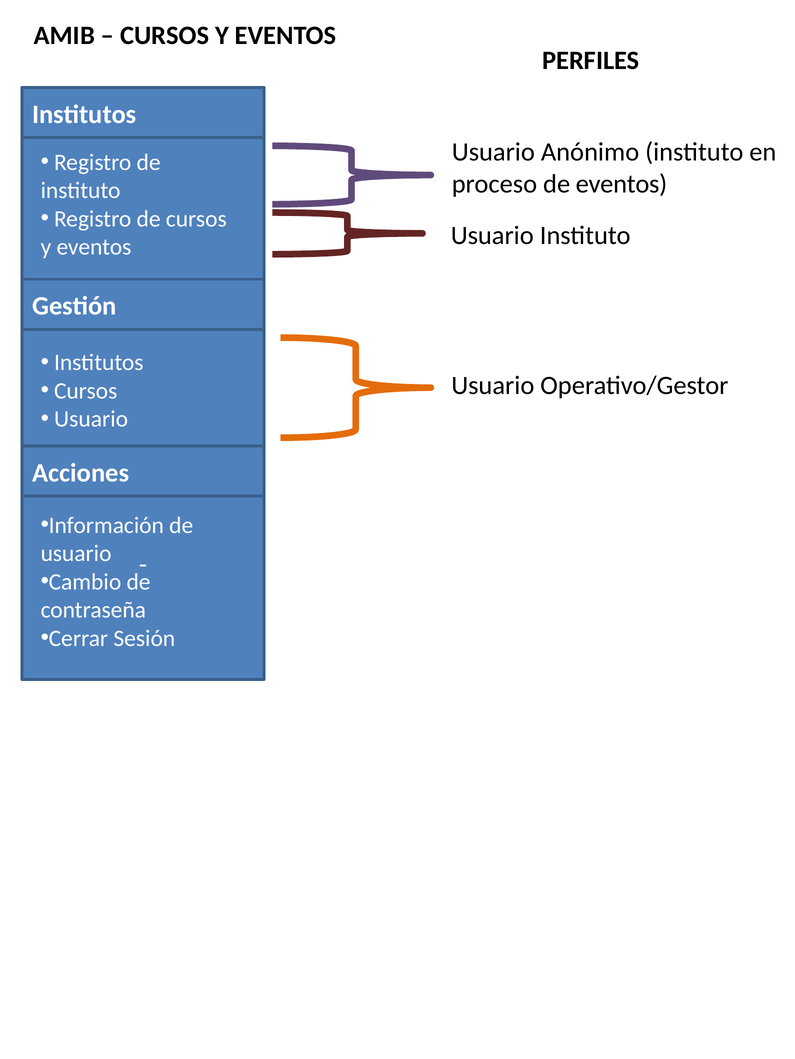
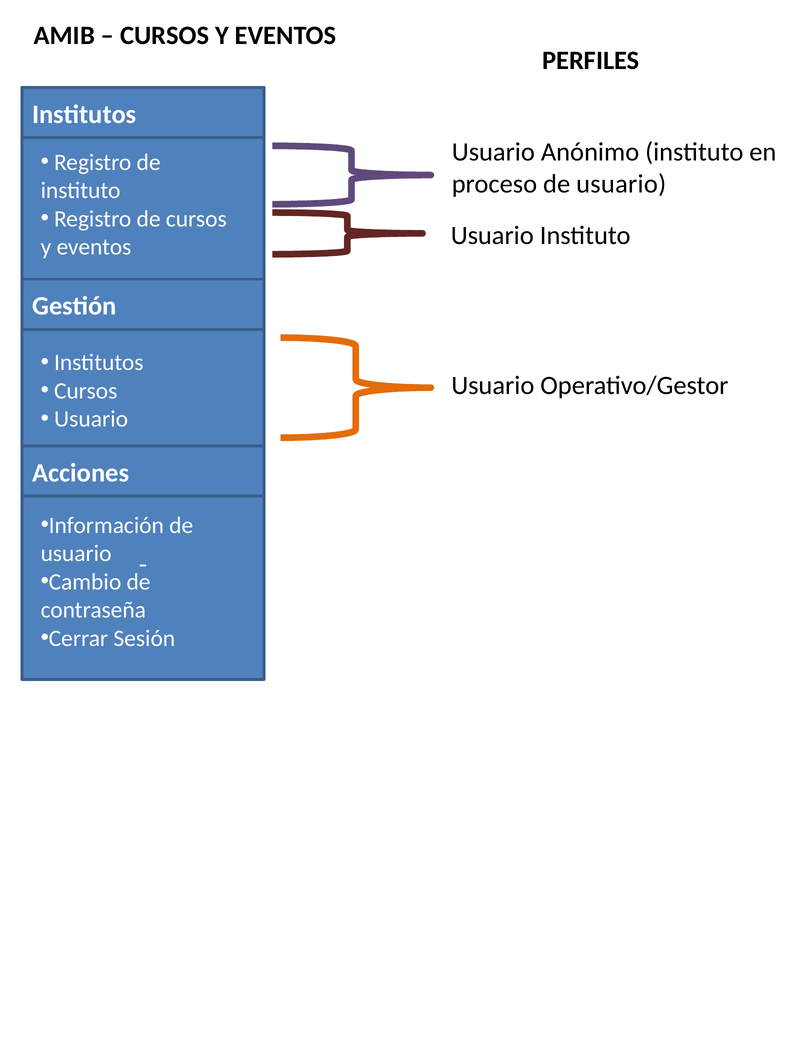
proceso de eventos: eventos -> usuario (621, 184)
